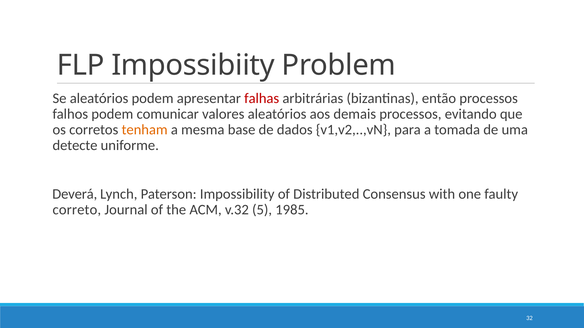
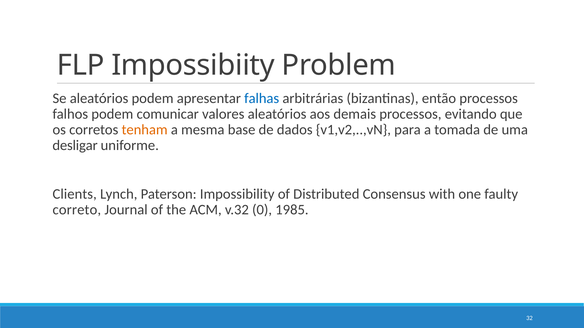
falhas colour: red -> blue (262, 98)
detecte: detecte -> desligar (75, 146)
Deverá: Deverá -> Clients (75, 194)
5: 5 -> 0 (262, 210)
